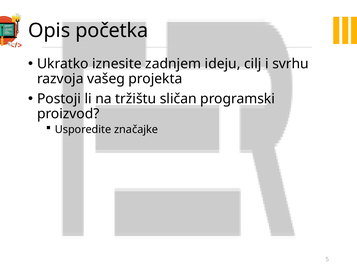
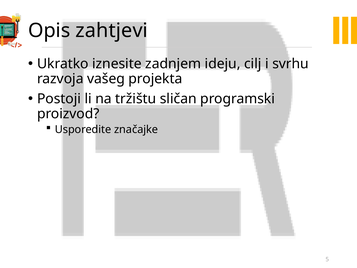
početka: početka -> zahtjevi (112, 31)
